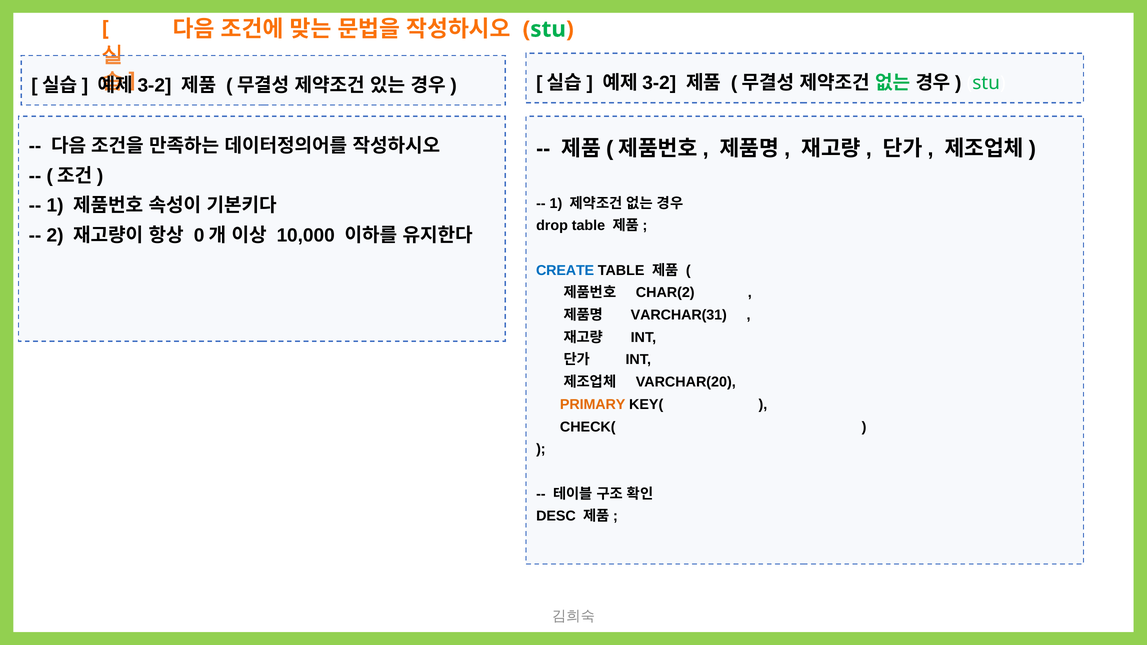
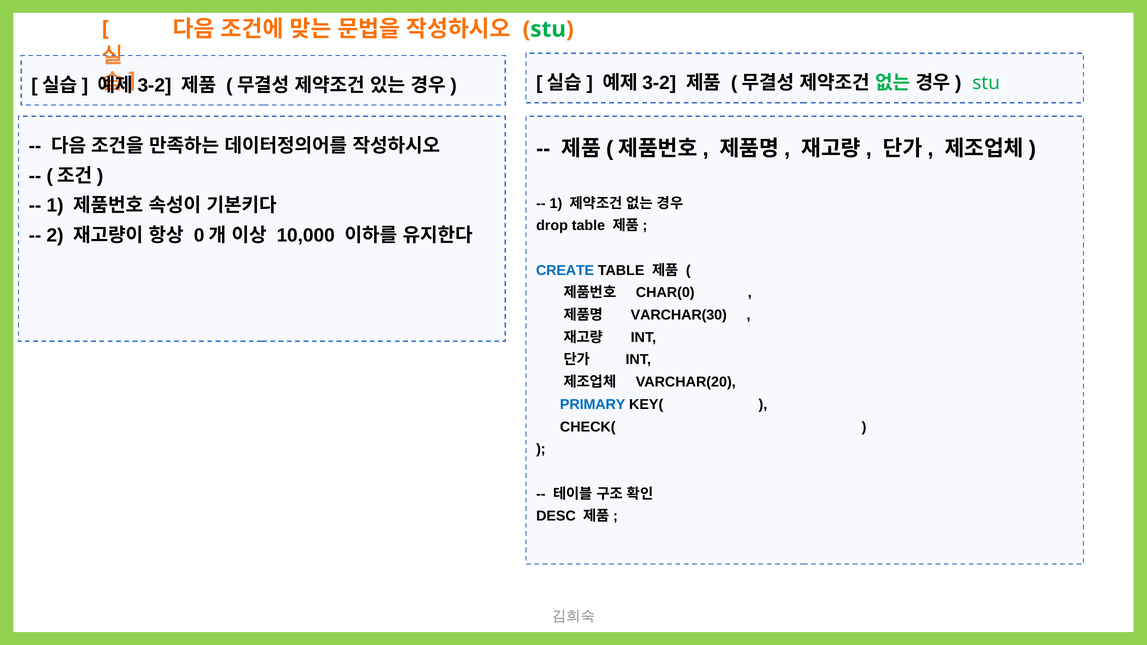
CHAR(2: CHAR(2 -> CHAR(0 (665, 293)
VARCHAR(31: VARCHAR(31 -> VARCHAR(30 (679, 315)
PRIMARY colour: orange -> blue (593, 405)
